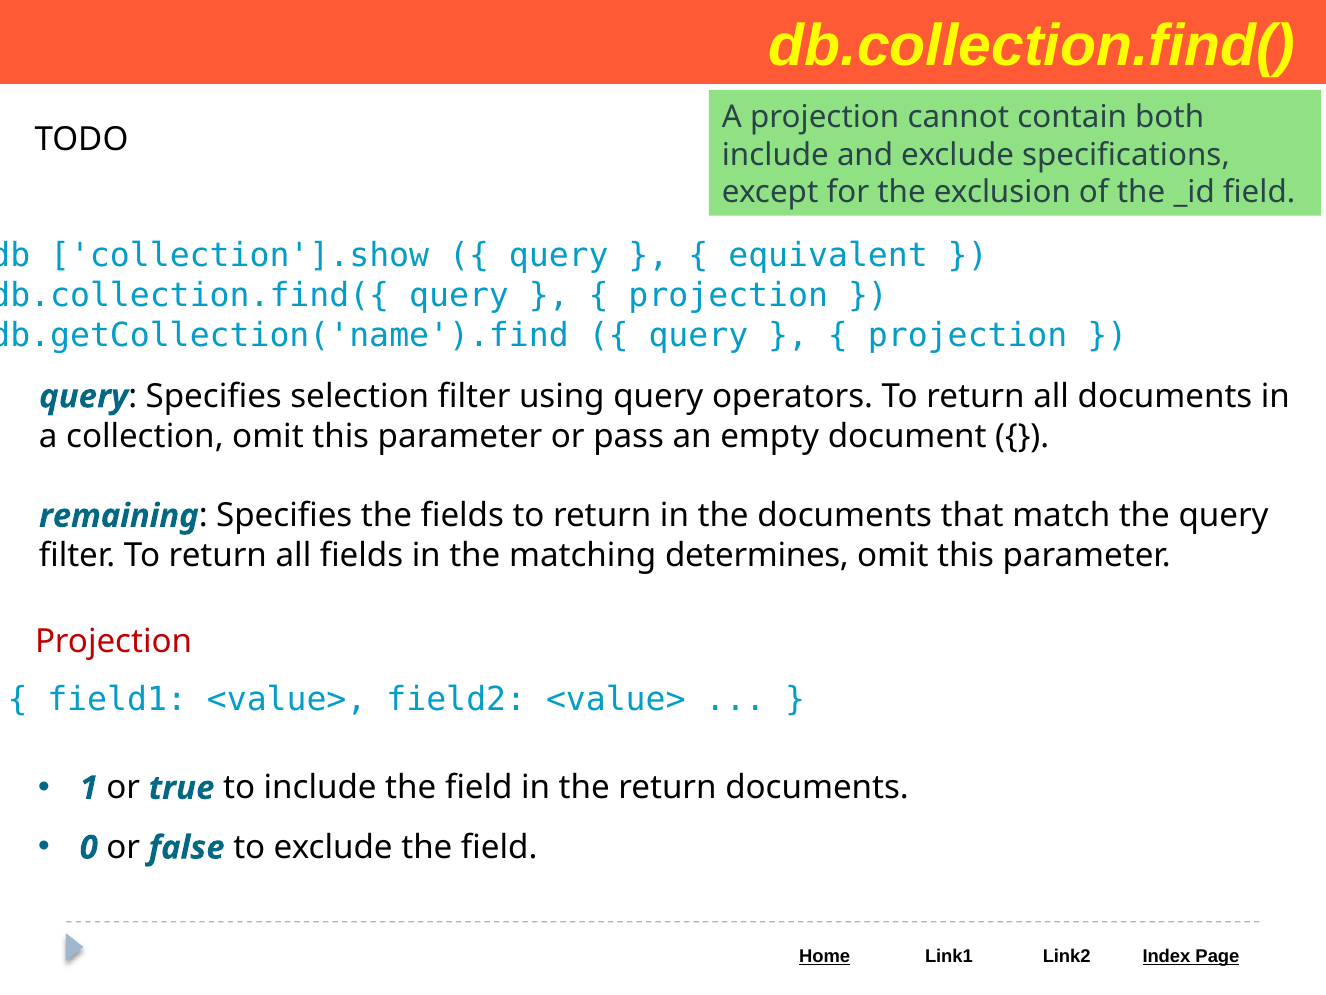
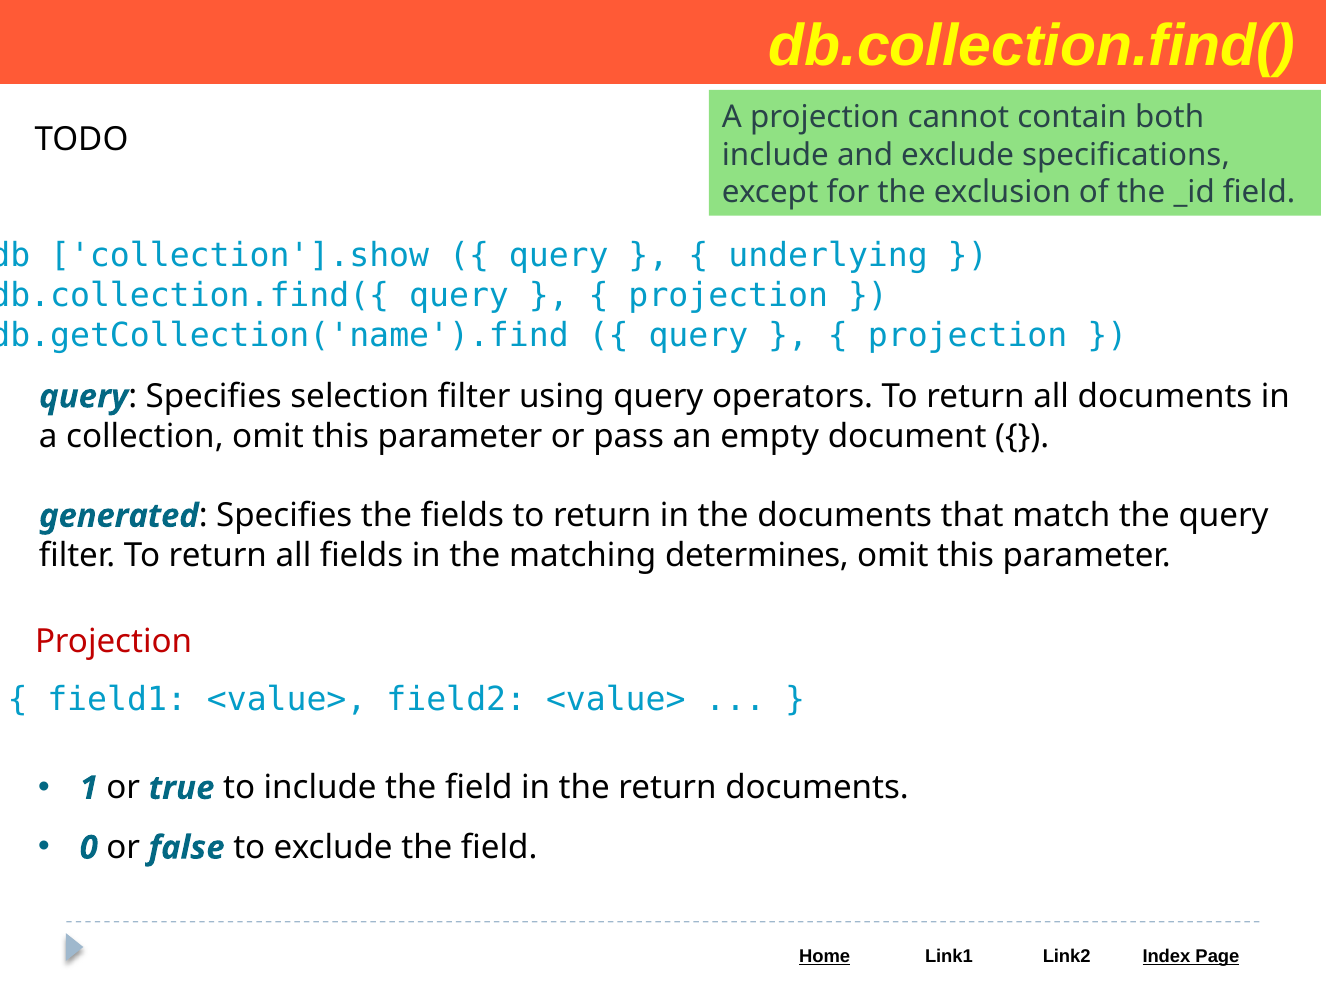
equivalent: equivalent -> underlying (828, 255)
remaining: remaining -> generated (119, 516)
